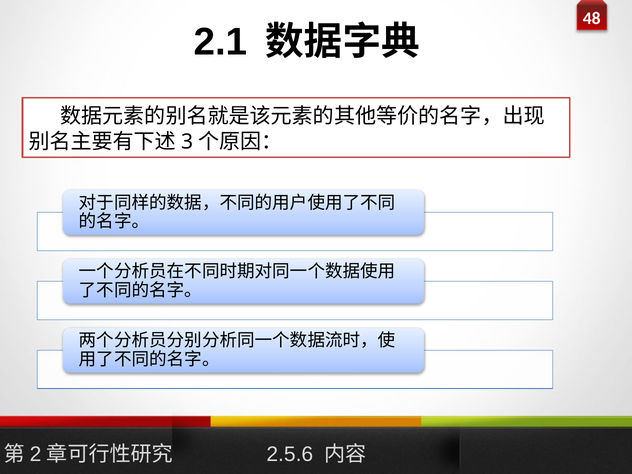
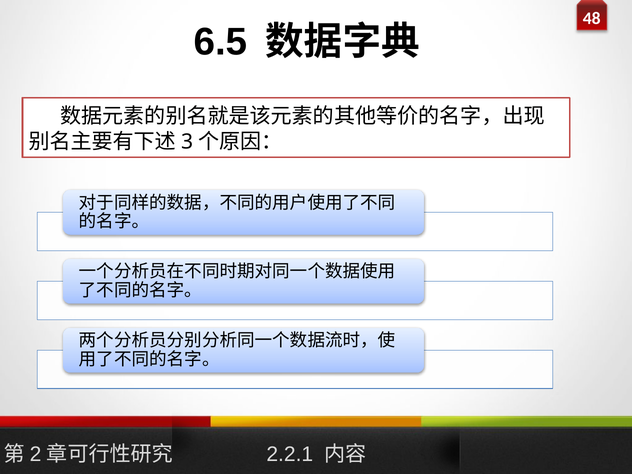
2.1: 2.1 -> 6.5 (220, 42)
2.5.6: 2.5.6 -> 2.2.1 (290, 454)
